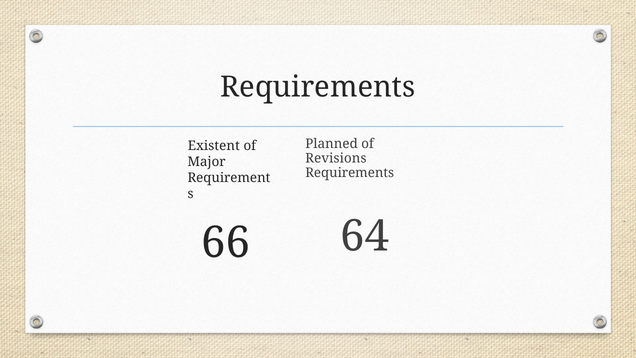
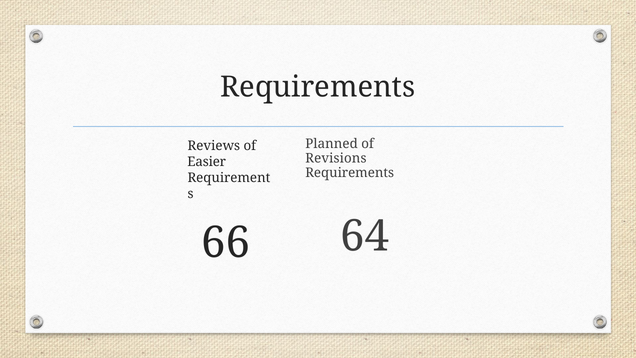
Existent: Existent -> Reviews (214, 146)
Major: Major -> Easier (207, 162)
